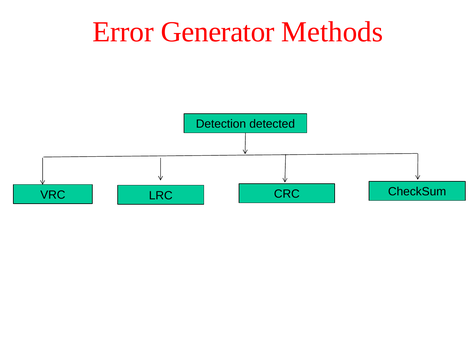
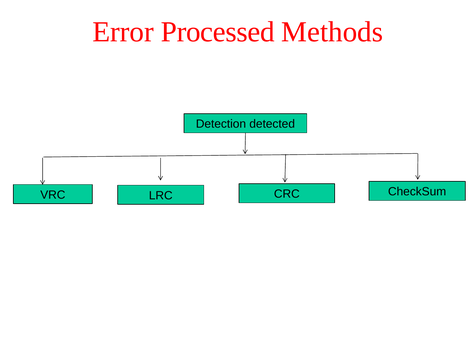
Generator: Generator -> Processed (218, 32)
